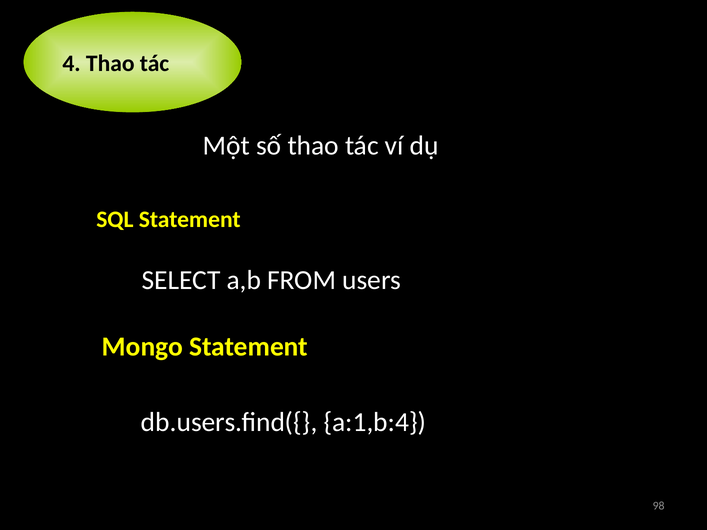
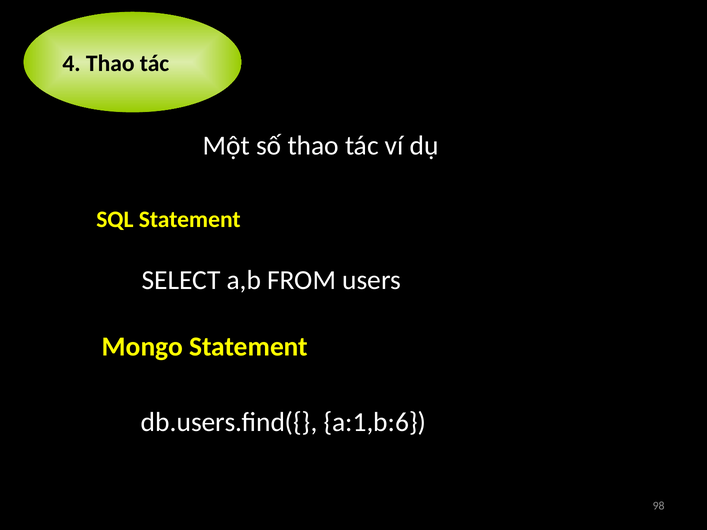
a:1,b:4: a:1,b:4 -> a:1,b:6 (375, 422)
